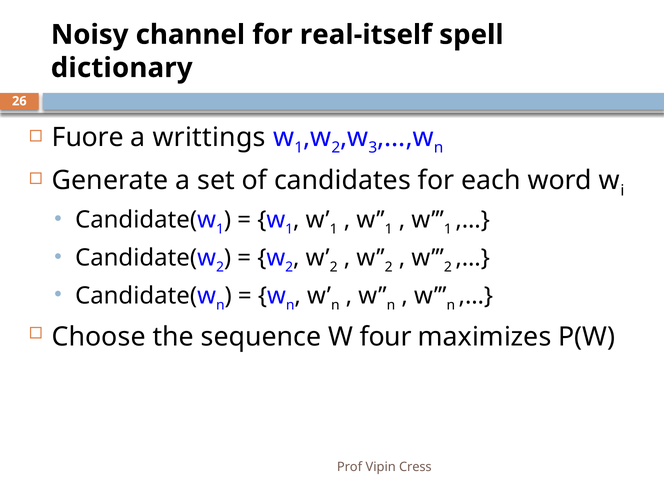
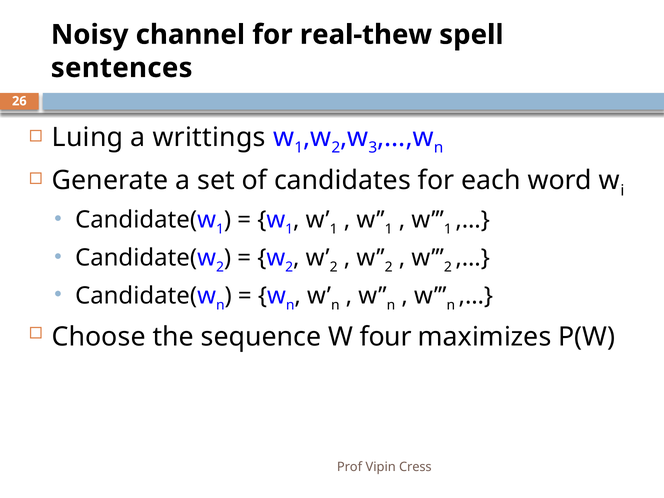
real-itself: real-itself -> real-thew (366, 35)
dictionary: dictionary -> sentences (122, 68)
Fuore: Fuore -> Luing (88, 137)
